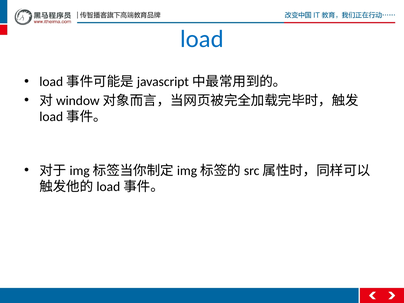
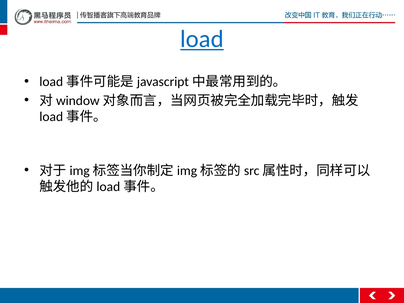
load underline: none -> present (202, 39)
